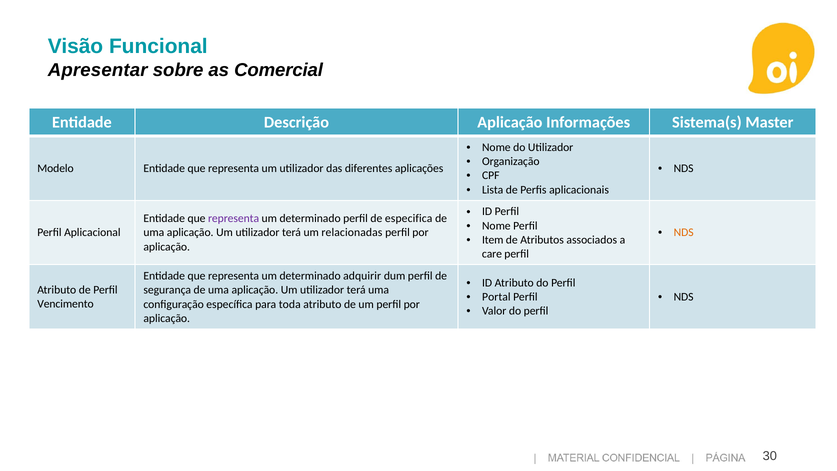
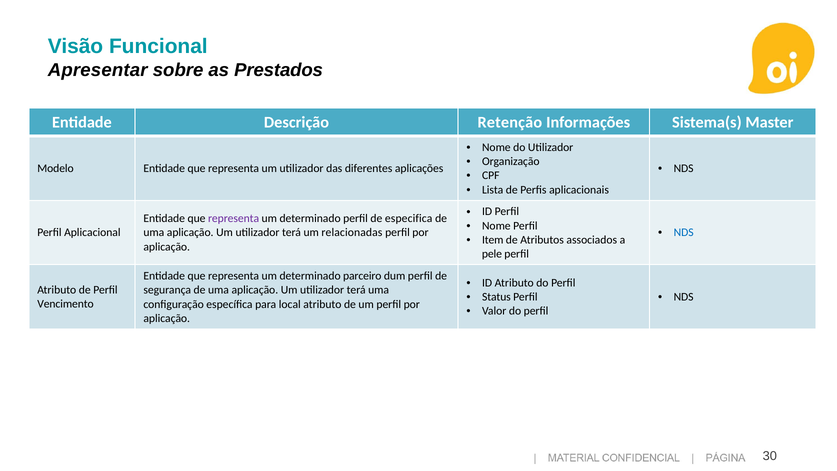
Comercial: Comercial -> Prestados (279, 70)
Descrição Aplicação: Aplicação -> Retenção (510, 122)
NDS colour: orange -> blue (684, 232)
care: care -> pele (492, 254)
adquirir: adquirir -> parceiro (362, 276)
Portal: Portal -> Status (496, 297)
toda: toda -> local (290, 304)
